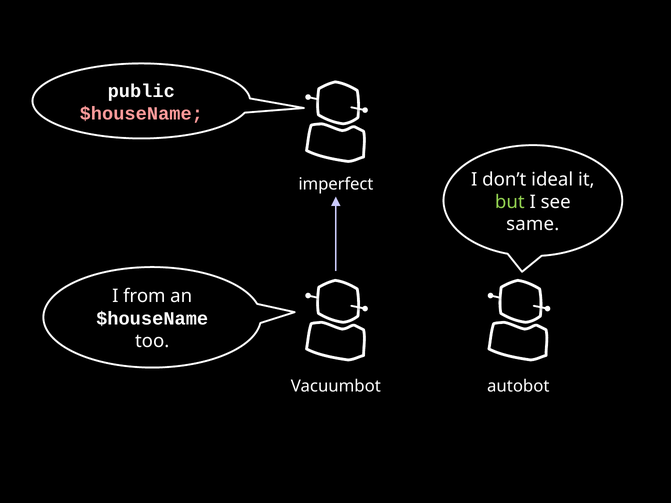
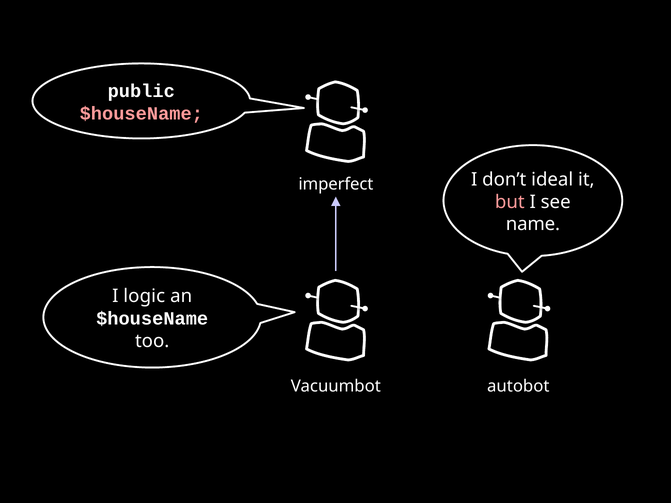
but colour: light green -> pink (510, 202)
same: same -> name (533, 224)
from: from -> logic (144, 296)
